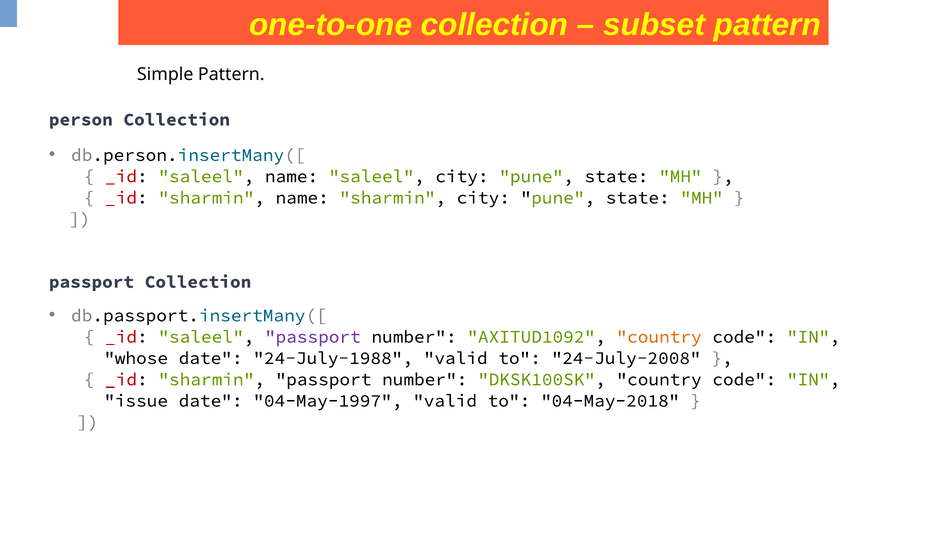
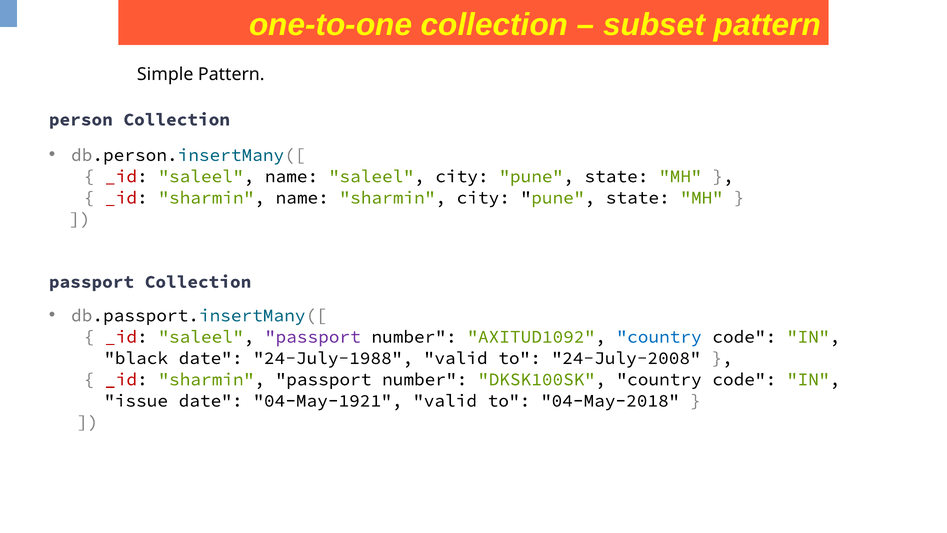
country colour: orange -> blue (659, 337)
whose: whose -> black (136, 358)
04-May-1997: 04-May-1997 -> 04-May-1921 (328, 400)
